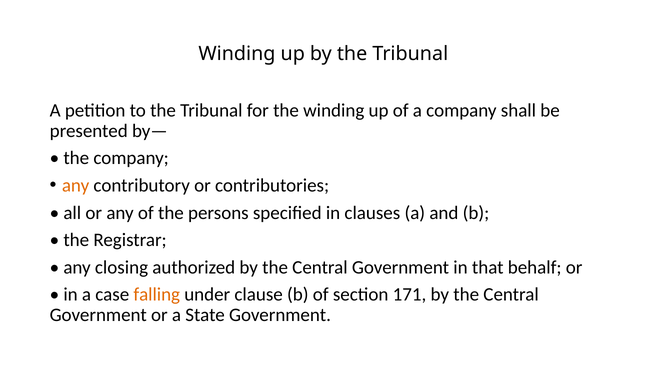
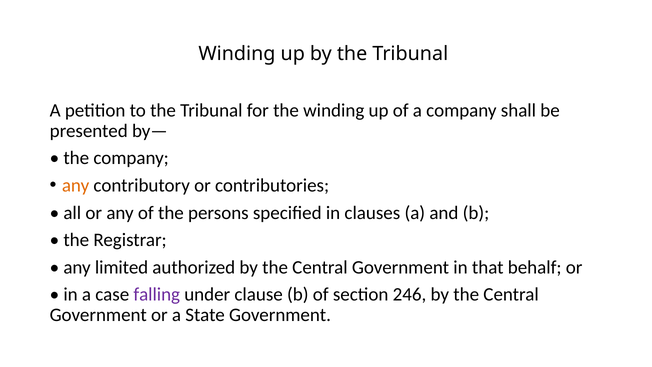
closing: closing -> limited (122, 267)
falling colour: orange -> purple (157, 294)
171: 171 -> 246 (409, 294)
